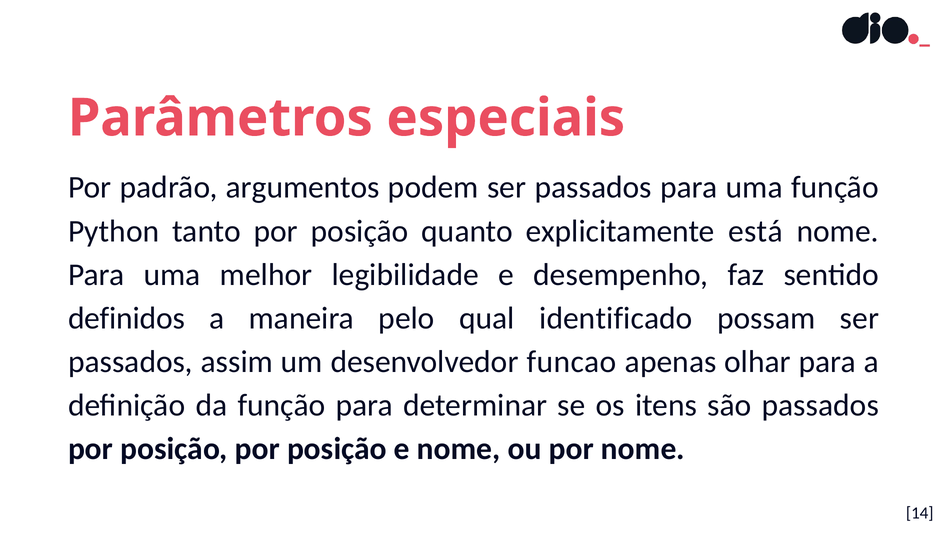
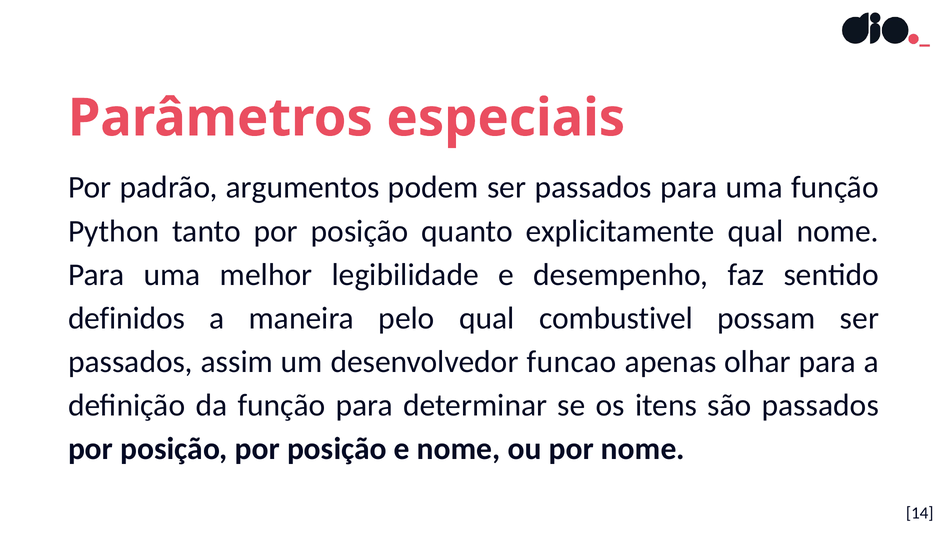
explicitamente está: está -> qual (756, 231)
identificado: identificado -> combustivel (616, 318)
